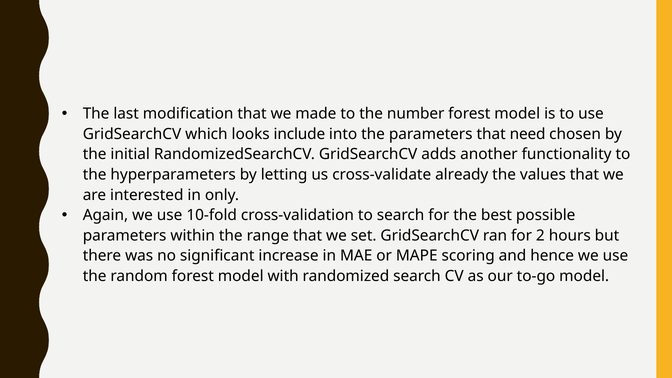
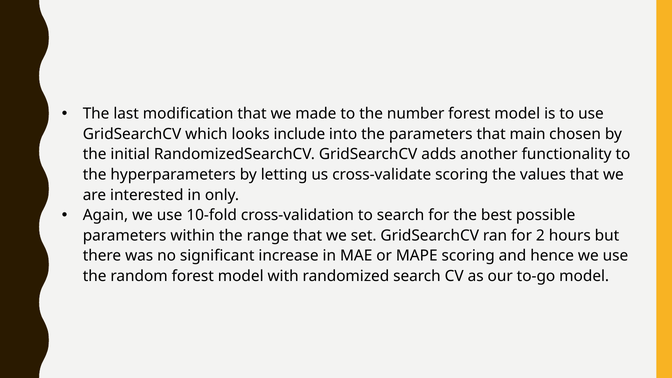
need: need -> main (528, 134)
cross-validate already: already -> scoring (462, 175)
